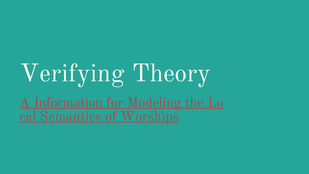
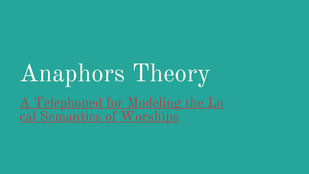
Verifying: Verifying -> Anaphors (72, 73)
Information: Information -> Telephoned (68, 102)
